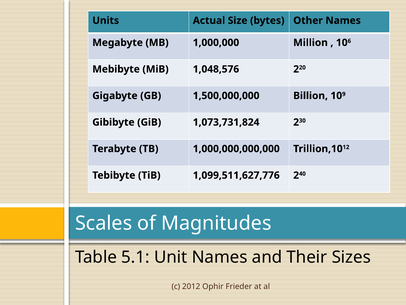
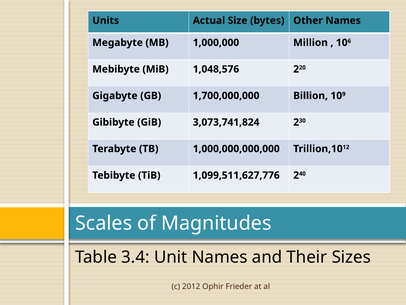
1,500,000,000: 1,500,000,000 -> 1,700,000,000 (226, 96)
1,073,731,824: 1,073,731,824 -> 3,073,741,824 (226, 122)
5.1: 5.1 -> 3.4 (135, 257)
